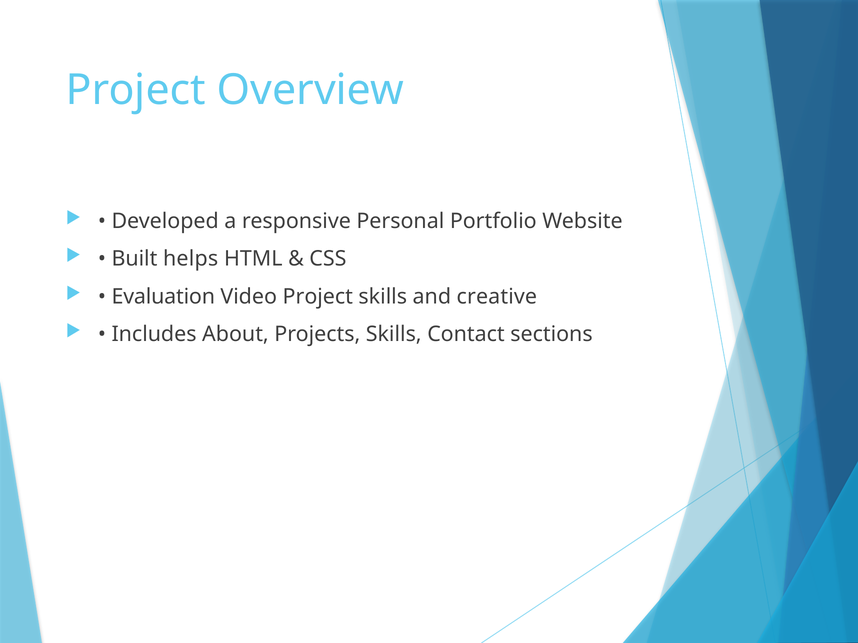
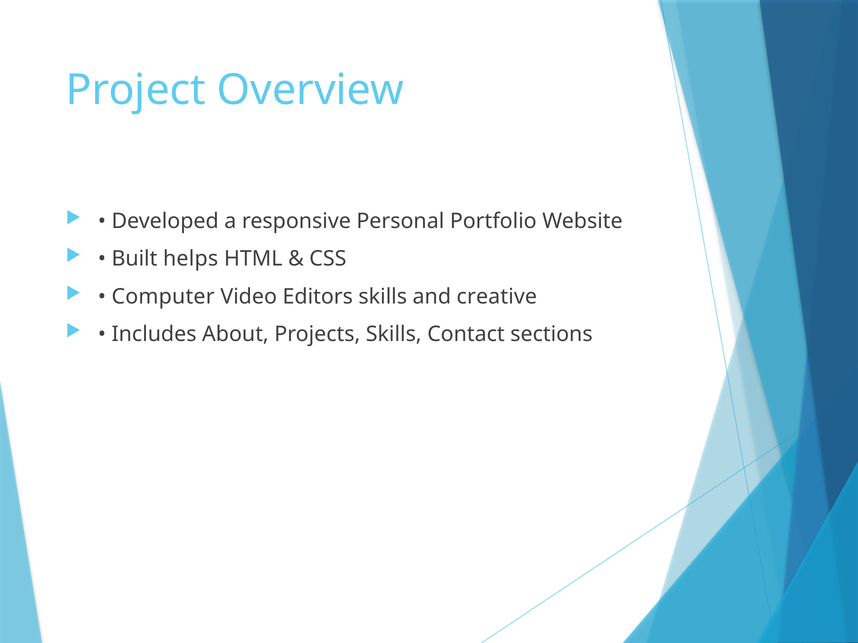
Evaluation: Evaluation -> Computer (163, 297)
Video Project: Project -> Editors (318, 297)
